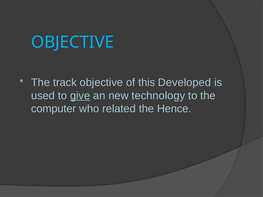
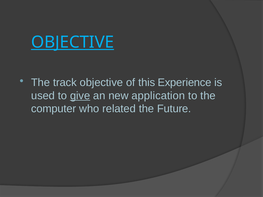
OBJECTIVE underline: none -> present (73, 42)
Developed: Developed -> Experience (185, 83)
technology: technology -> application (158, 96)
Hence: Hence -> Future (174, 109)
